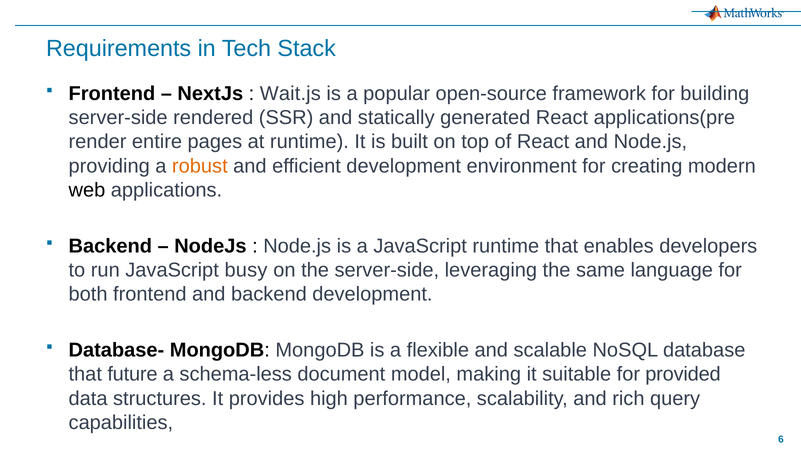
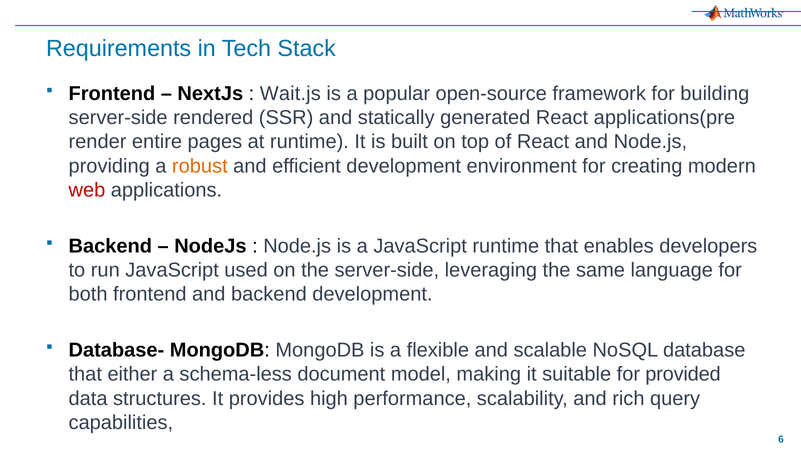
web colour: black -> red (87, 190)
busy: busy -> used (246, 270)
future: future -> either (132, 374)
